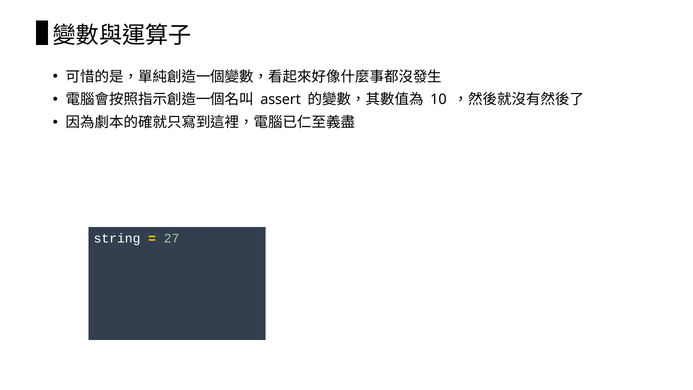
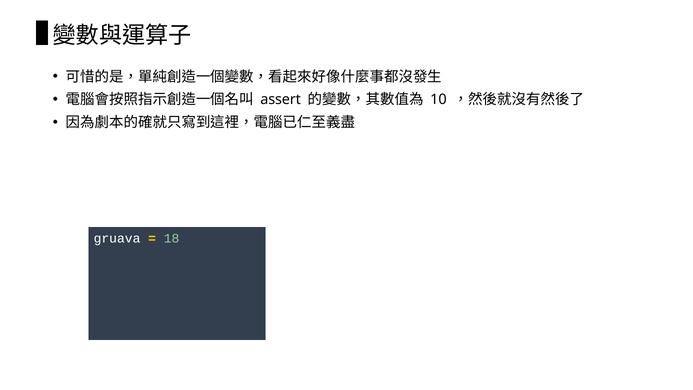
string: string -> gruava (117, 238)
27: 27 -> 18 (172, 238)
